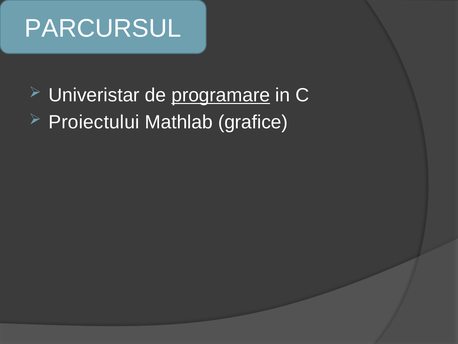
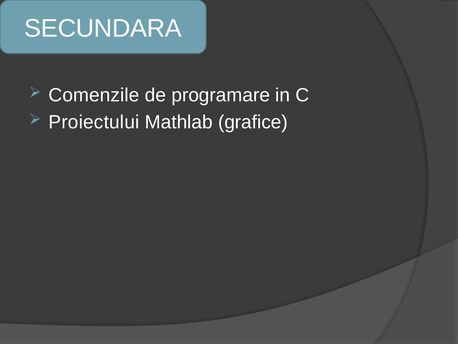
PARCURSUL: PARCURSUL -> SECUNDARA (103, 28)
Univeristar: Univeristar -> Comenzile (94, 95)
programare underline: present -> none (221, 95)
